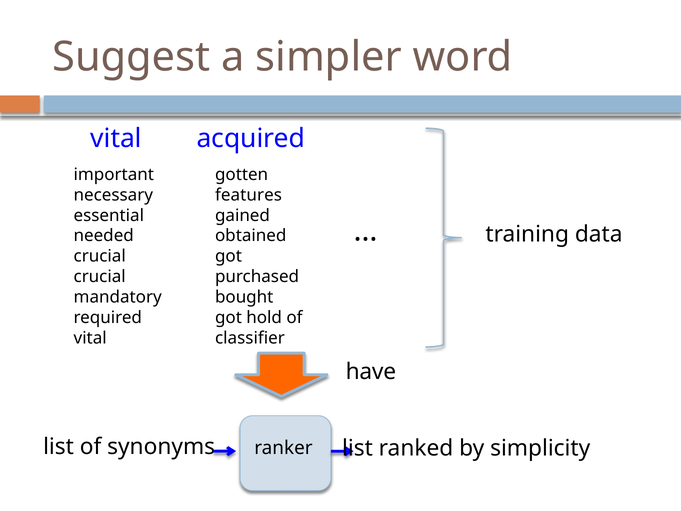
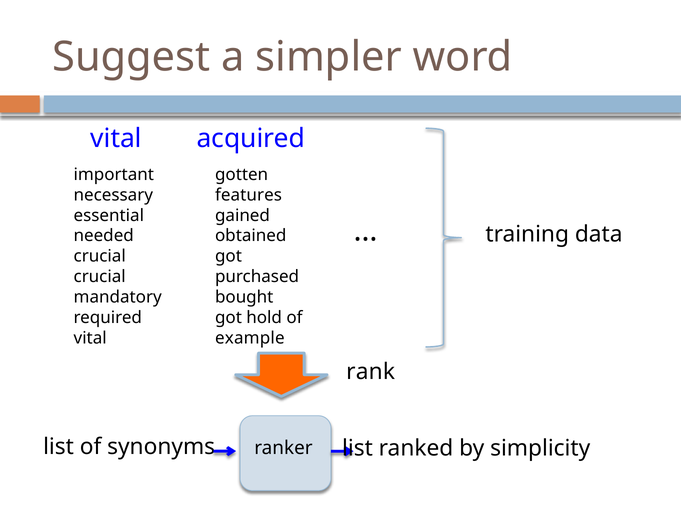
classifier: classifier -> example (250, 338)
have: have -> rank (371, 371)
